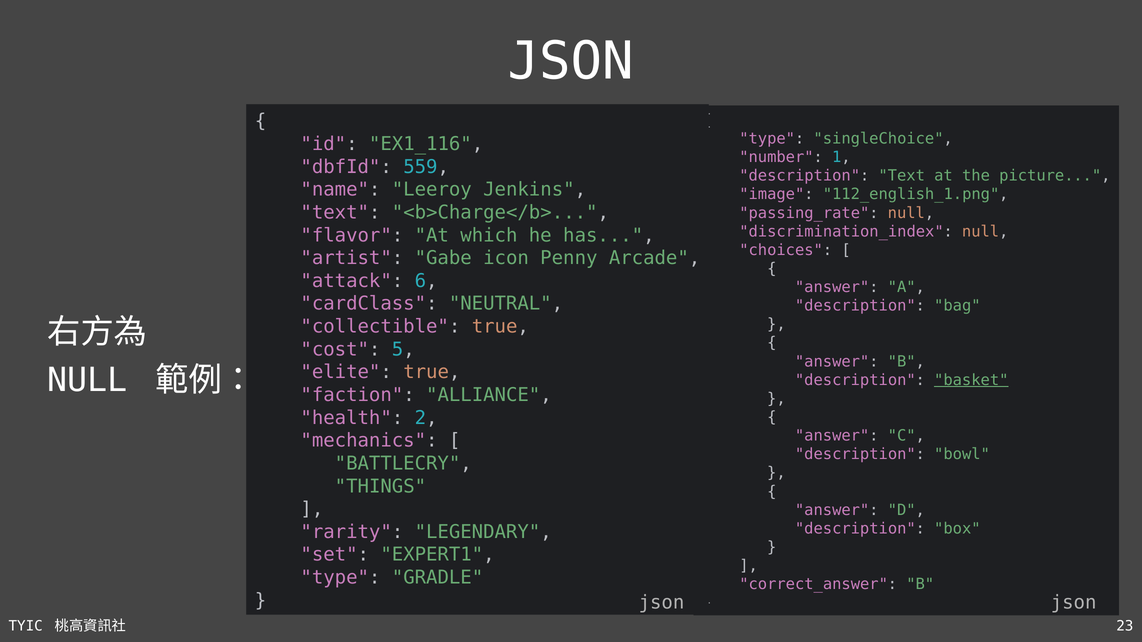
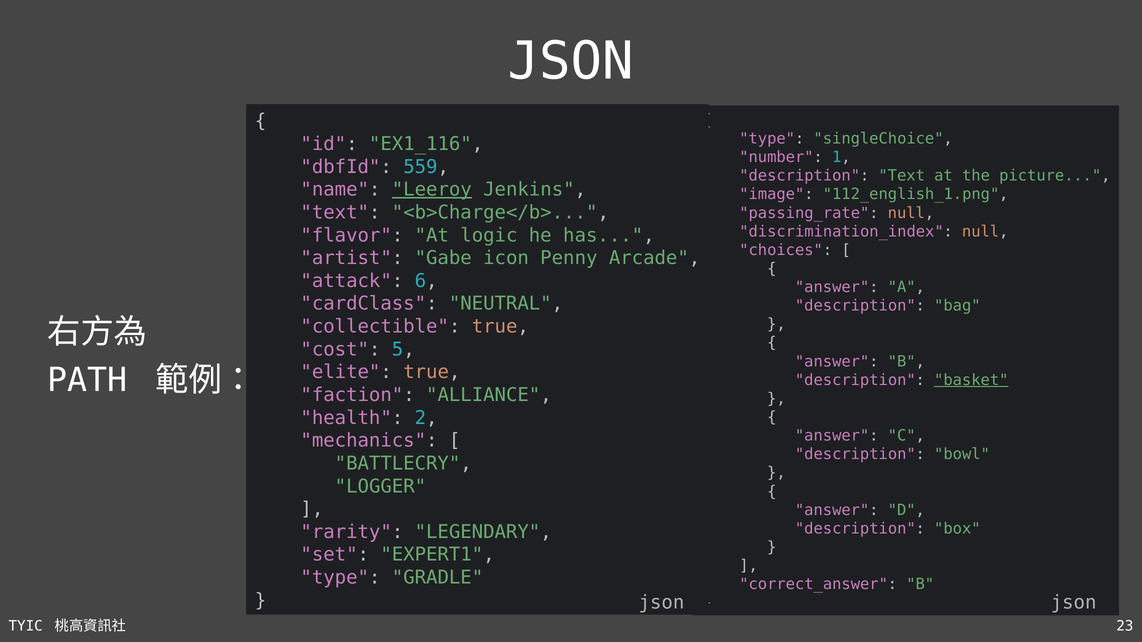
Leeroy underline: none -> present (432, 190)
which: which -> logic (489, 235)
NULL: NULL -> PATH (87, 380)
THINGS: THINGS -> LOGGER (380, 487)
